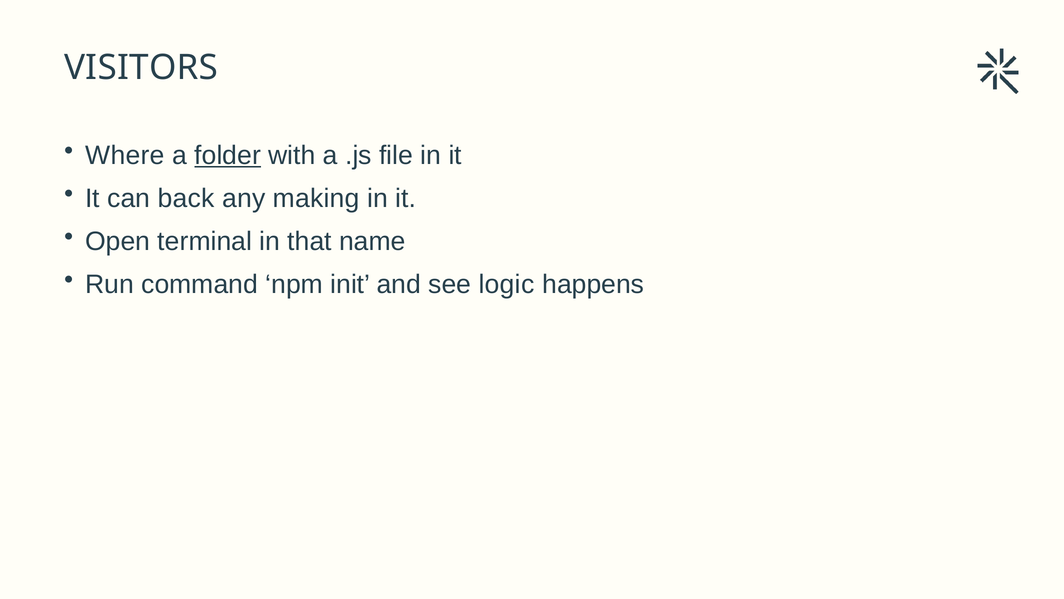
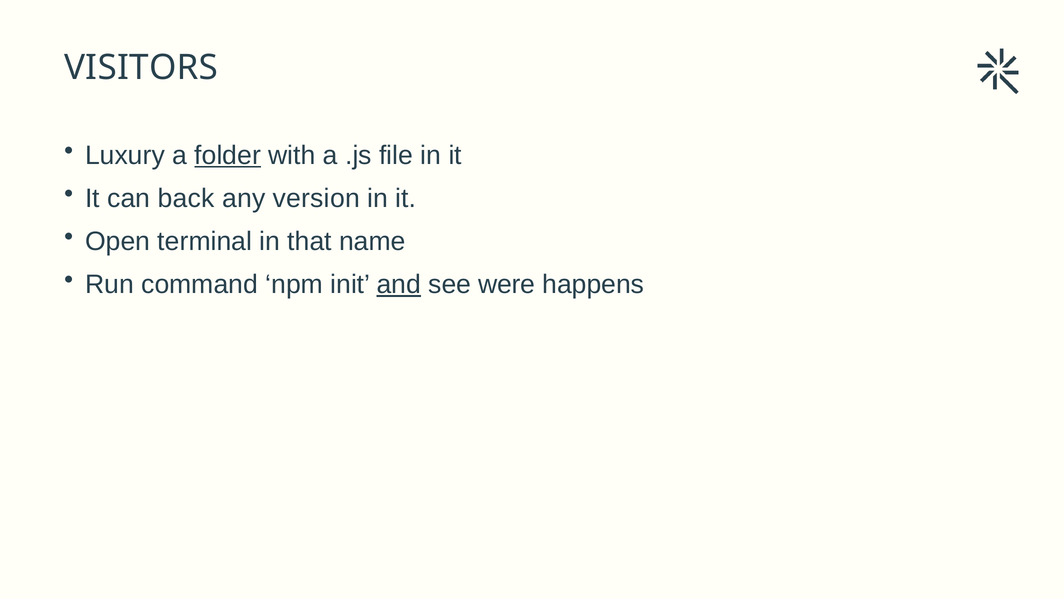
Where: Where -> Luxury (125, 155)
making: making -> version (316, 198)
and underline: none -> present (399, 284)
logic: logic -> were (507, 284)
